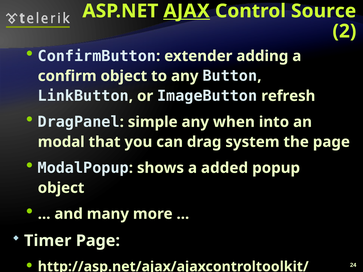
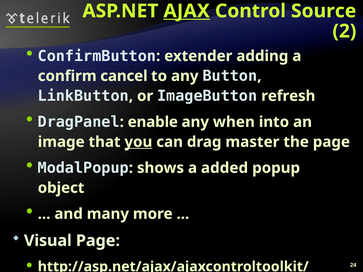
confirm object: object -> cancel (124, 76)
simple: simple -> enable (153, 122)
modal: modal -> image (61, 142)
you underline: none -> present (138, 142)
system: system -> master (252, 142)
Timer: Timer -> Visual (48, 241)
